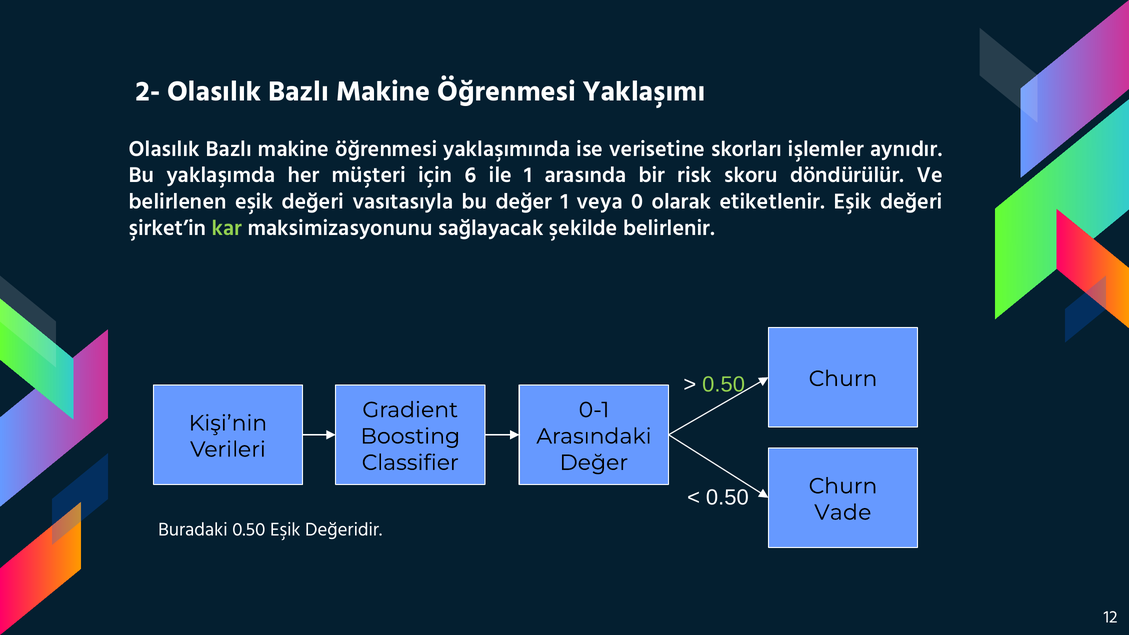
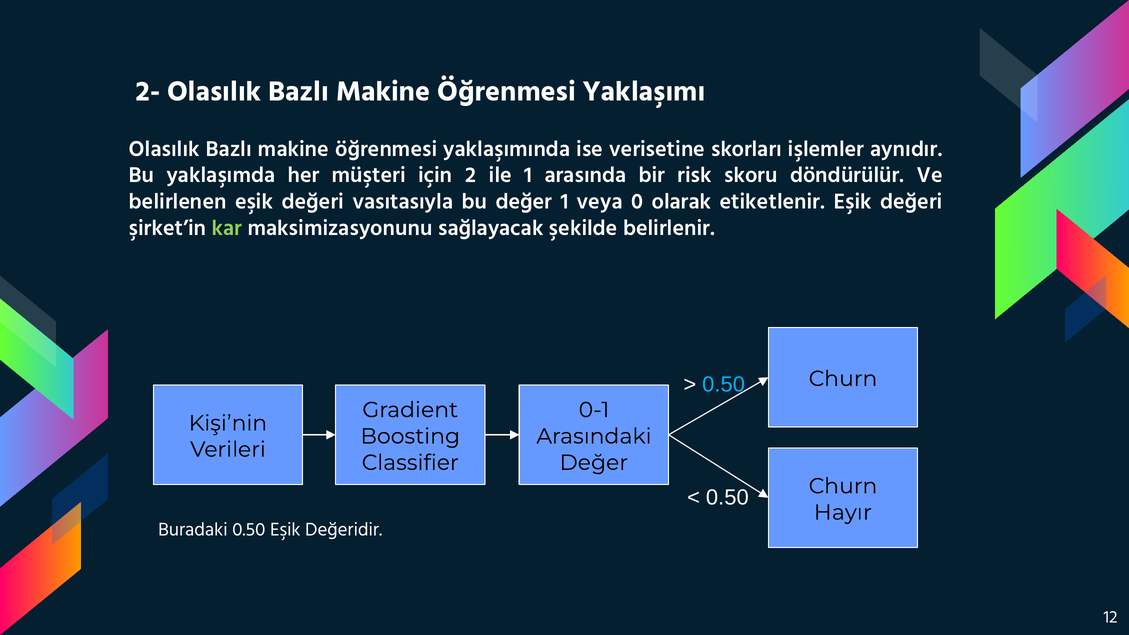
6: 6 -> 2 (470, 175)
0.50 colour: light green -> light blue (724, 384)
Vade: Vade -> Hayır (843, 513)
